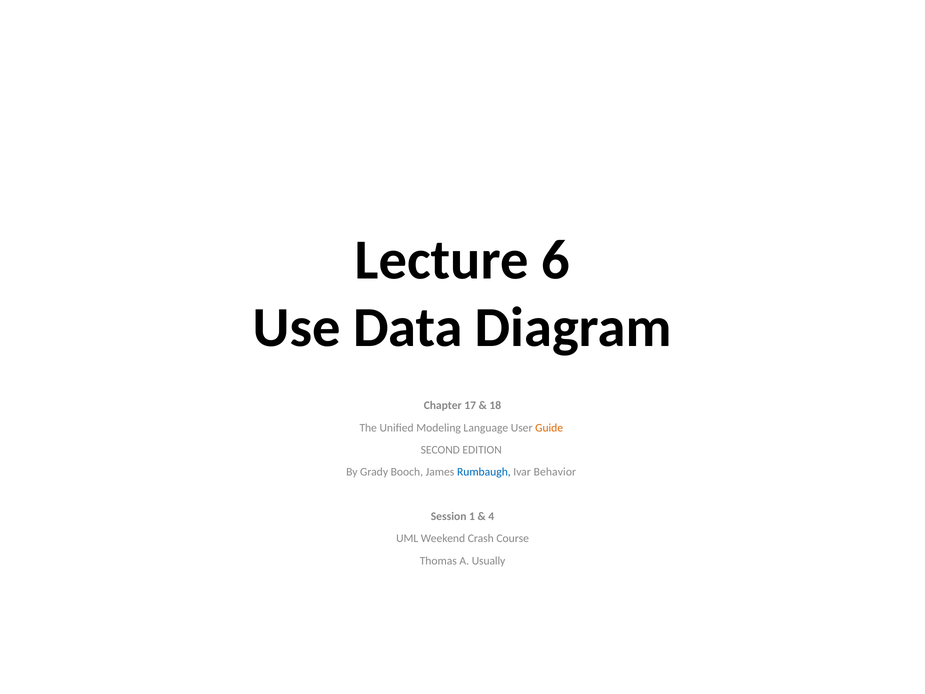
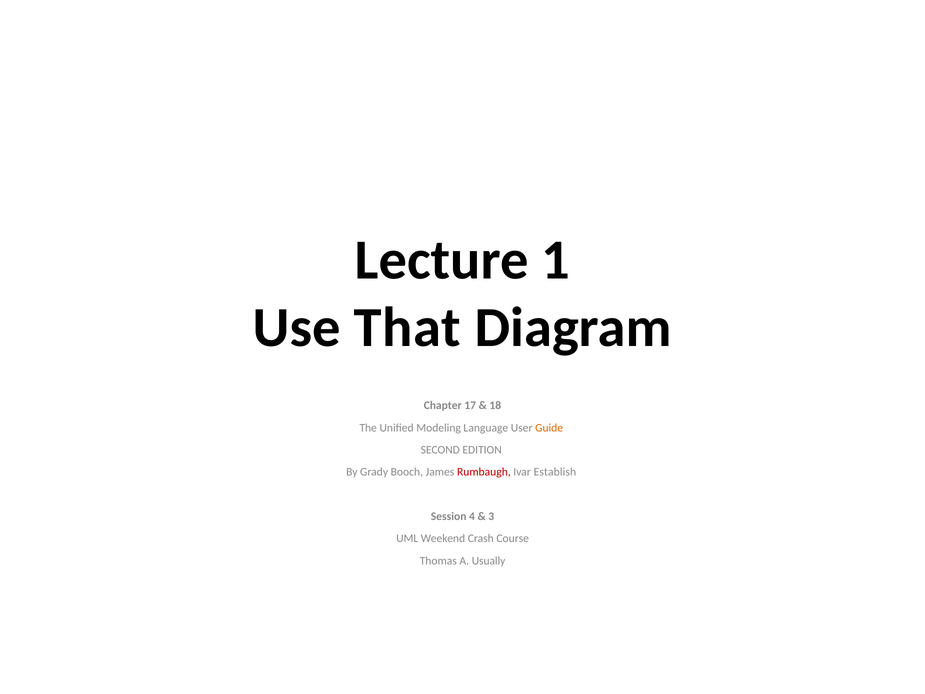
6: 6 -> 1 (556, 260)
Data: Data -> That (407, 328)
Rumbaugh colour: blue -> red (484, 472)
Behavior: Behavior -> Establish (555, 472)
1: 1 -> 4 (472, 516)
4: 4 -> 3 (491, 516)
